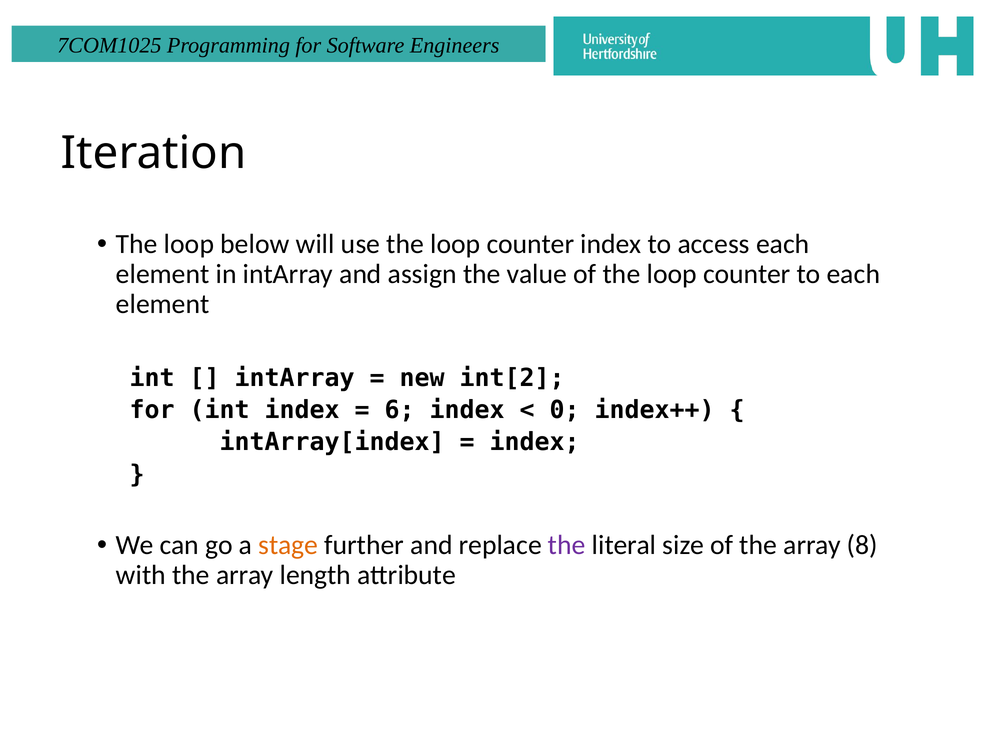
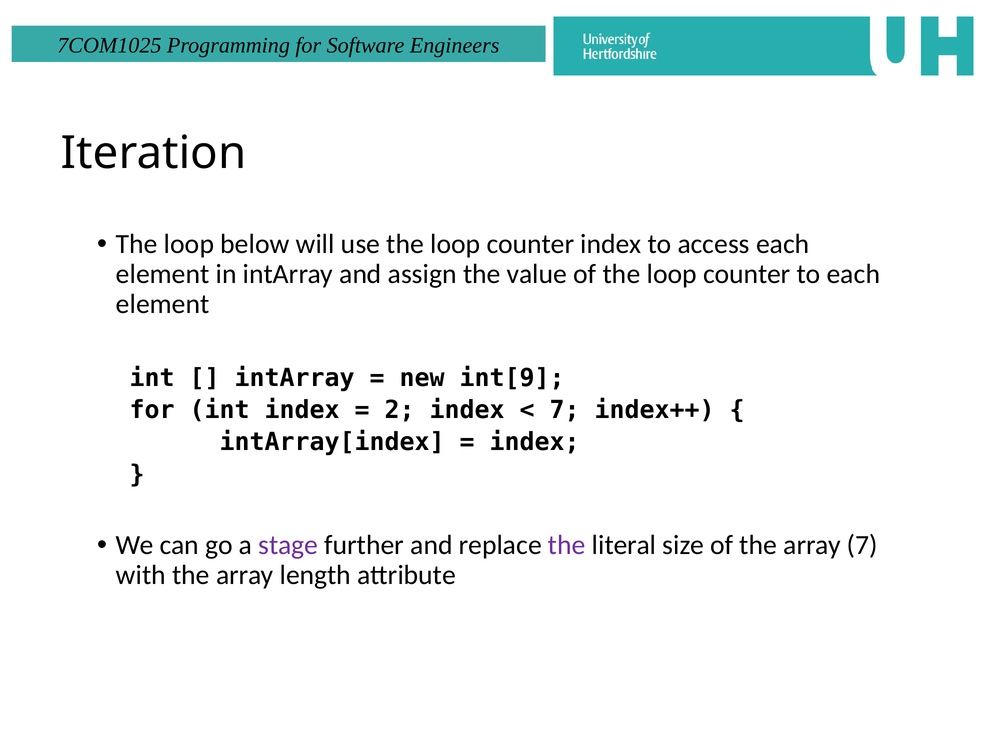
int[2: int[2 -> int[9 (512, 378)
6: 6 -> 2 (400, 410)
0: 0 -> 7 (565, 410)
stage colour: orange -> purple (288, 545)
array 8: 8 -> 7 (862, 545)
